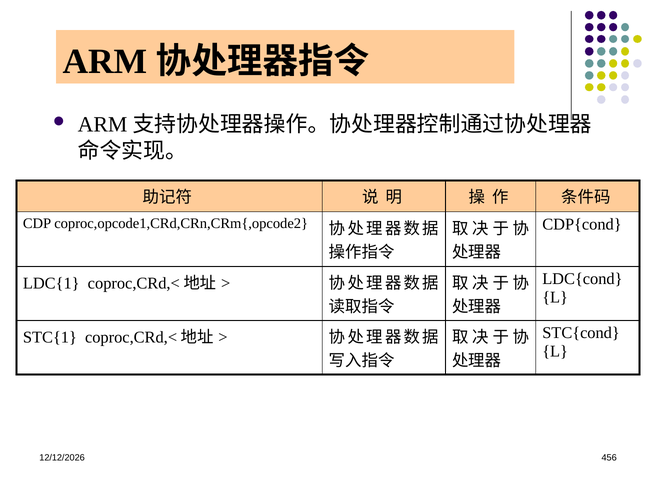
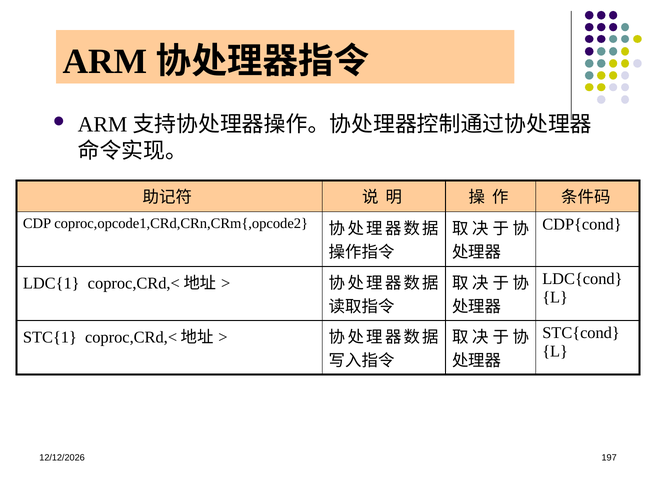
456: 456 -> 197 (609, 458)
